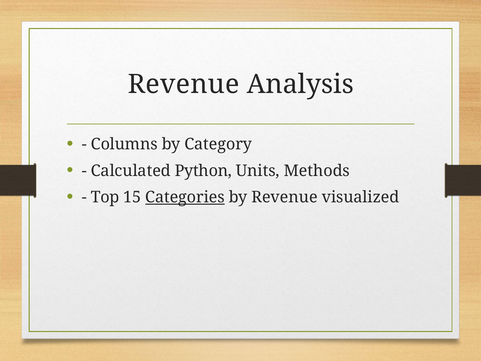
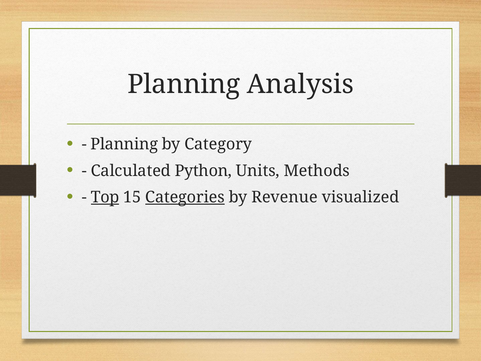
Revenue: Revenue -> Planning (184, 84)
Columns: Columns -> Planning (124, 144)
Top underline: none -> present (105, 197)
